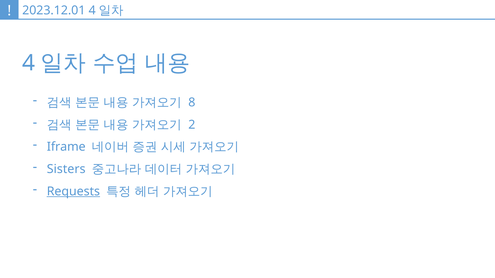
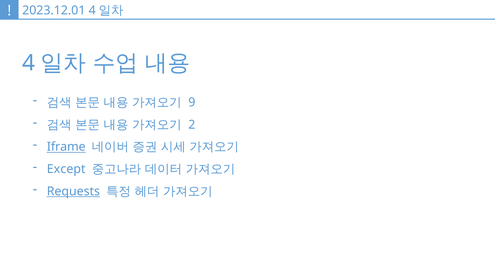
8: 8 -> 9 (192, 103)
Iframe underline: none -> present (66, 147)
Sisters: Sisters -> Except (66, 169)
